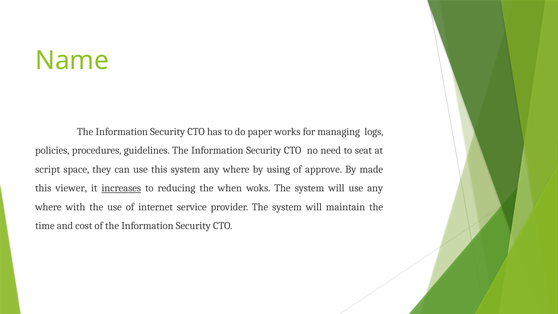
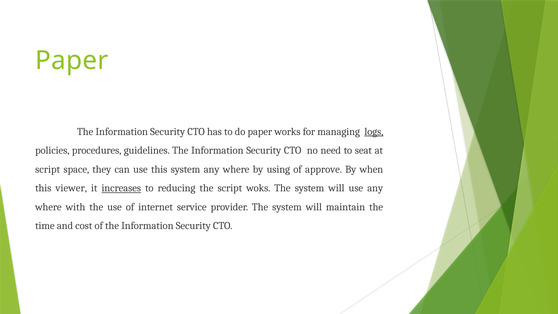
Name: Name -> Paper (72, 60)
logs underline: none -> present (374, 132)
made: made -> when (371, 169)
the when: when -> script (230, 188)
